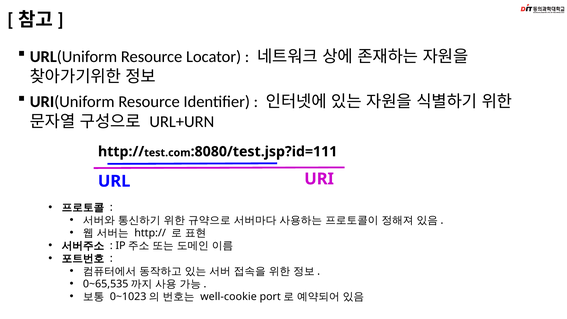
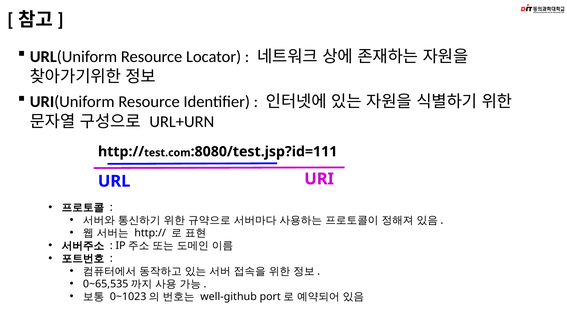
well-cookie: well-cookie -> well-github (229, 297)
